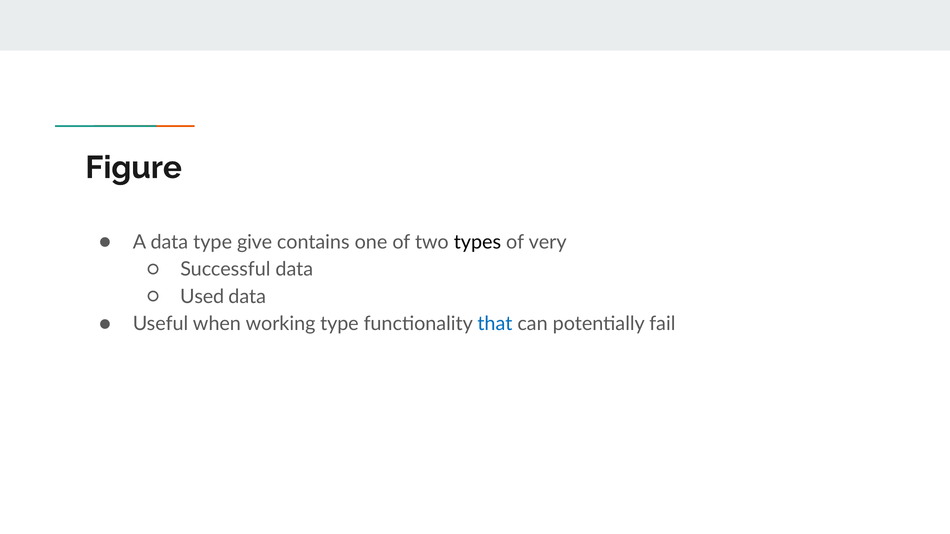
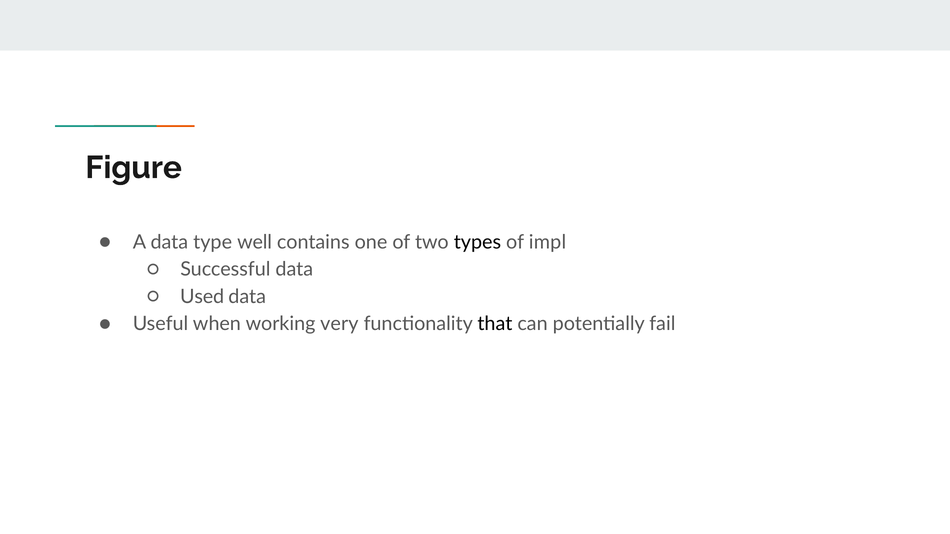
give: give -> well (255, 242)
very: very -> impl (548, 242)
working type: type -> very (339, 324)
that colour: blue -> black (495, 324)
